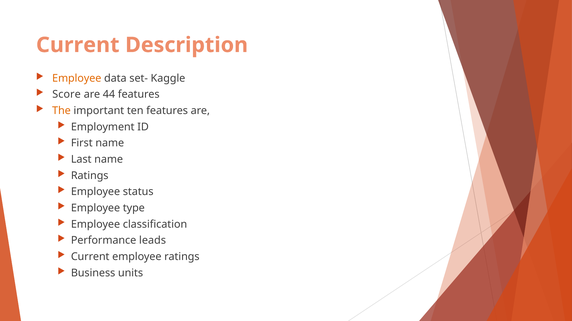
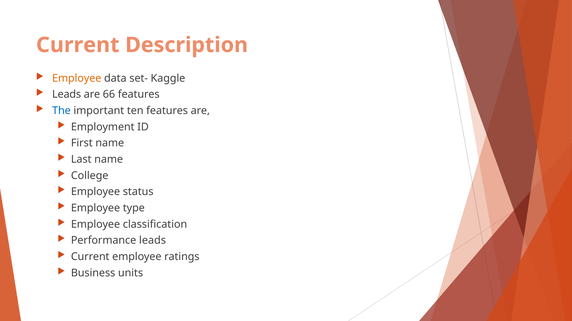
Score: Score -> Leads (67, 95)
44: 44 -> 66 (109, 95)
The colour: orange -> blue (61, 111)
Ratings: Ratings -> College (90, 176)
